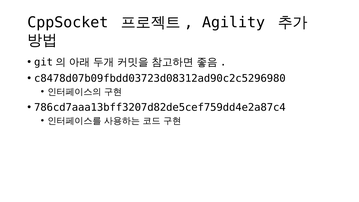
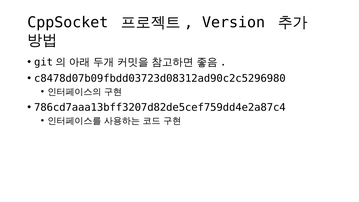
Agility: Agility -> Version (234, 22)
